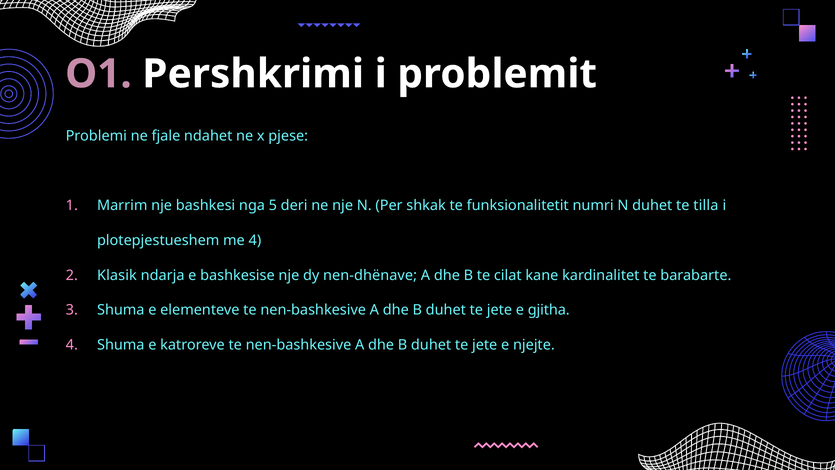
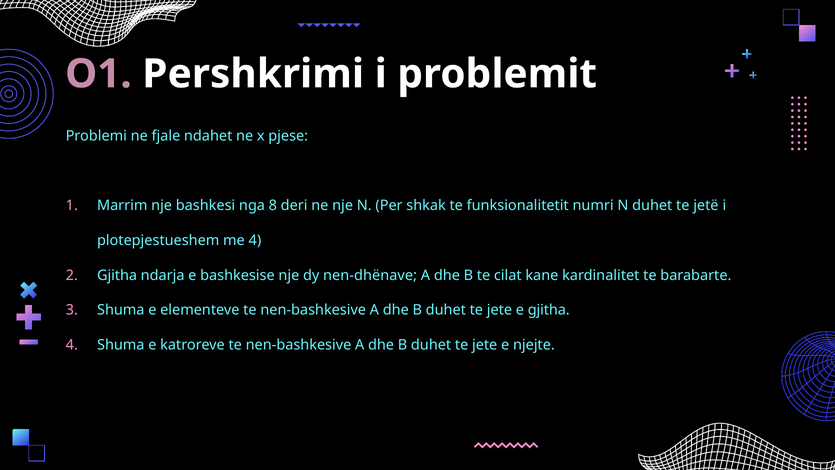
5: 5 -> 8 (273, 206)
tilla: tilla -> jetë (706, 206)
Klasik: Klasik -> Gjitha (117, 275)
